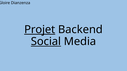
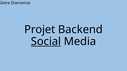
Projet underline: present -> none (40, 30)
